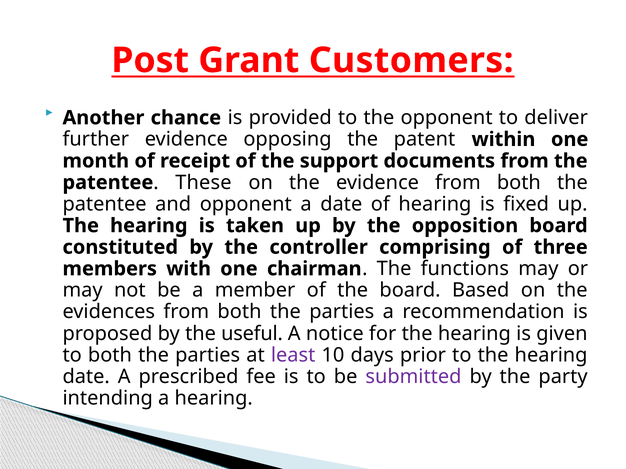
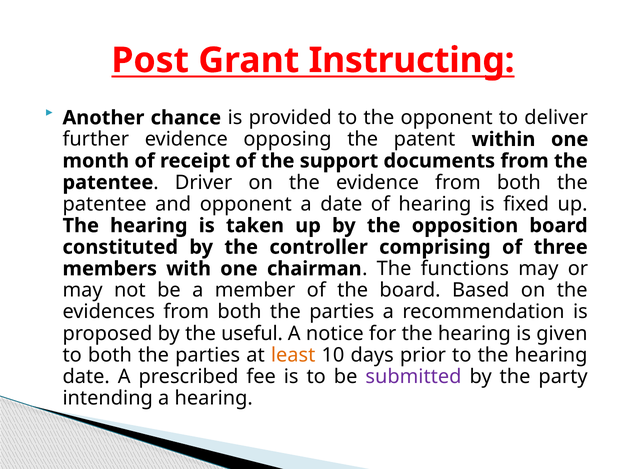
Customers: Customers -> Instructing (412, 60)
These: These -> Driver (204, 183)
least colour: purple -> orange (293, 355)
